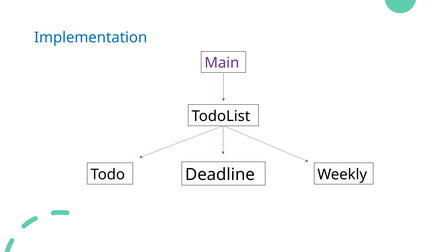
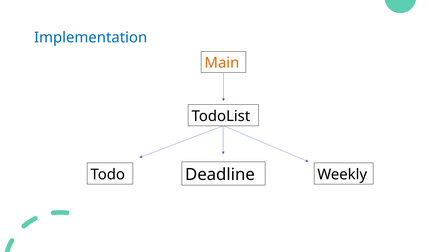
Main colour: purple -> orange (222, 63)
